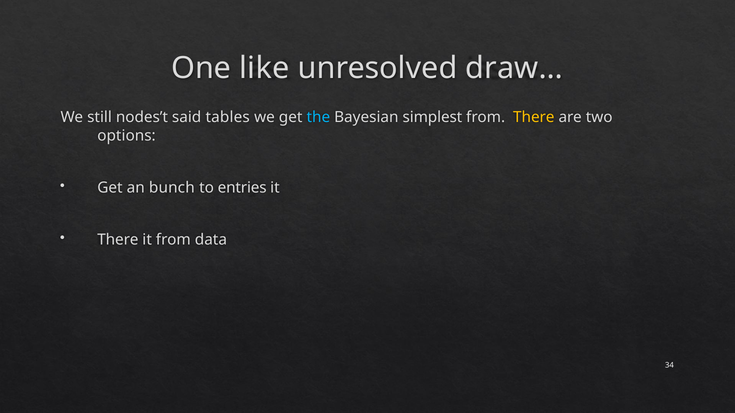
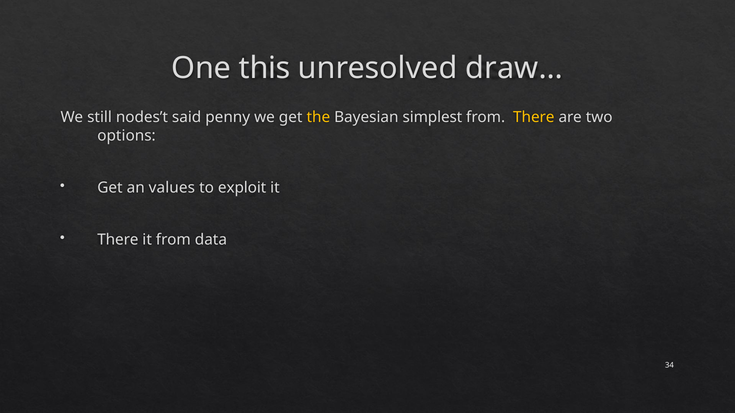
like: like -> this (265, 68)
tables: tables -> penny (228, 117)
the colour: light blue -> yellow (318, 117)
bunch: bunch -> values (172, 188)
entries: entries -> exploit (242, 188)
